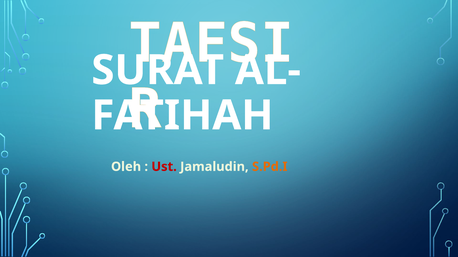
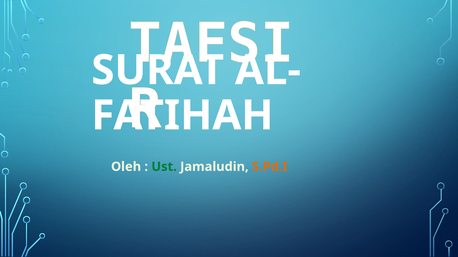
Ust colour: red -> green (164, 167)
